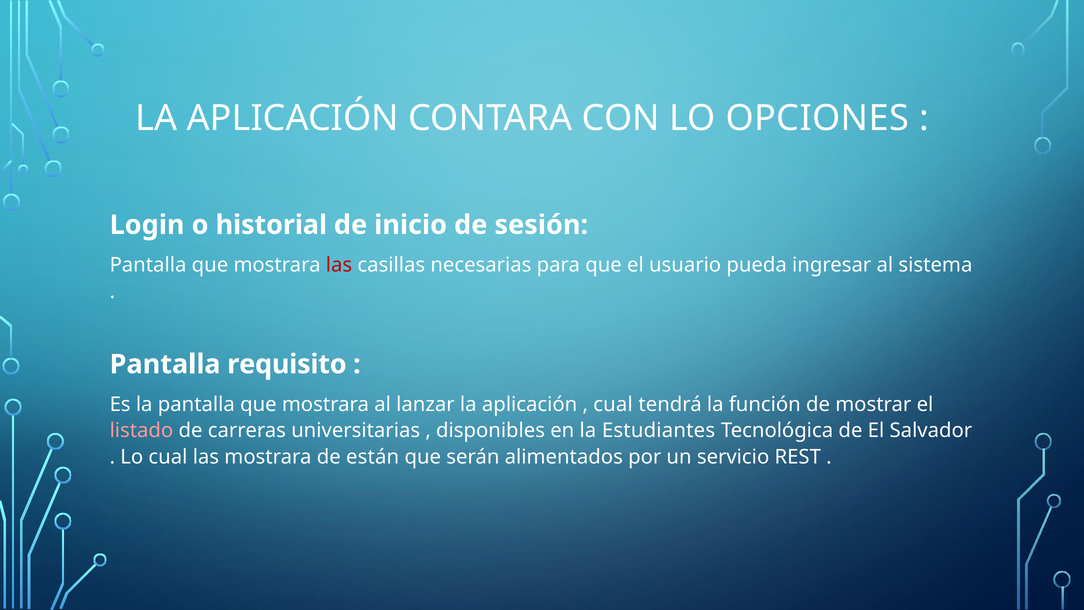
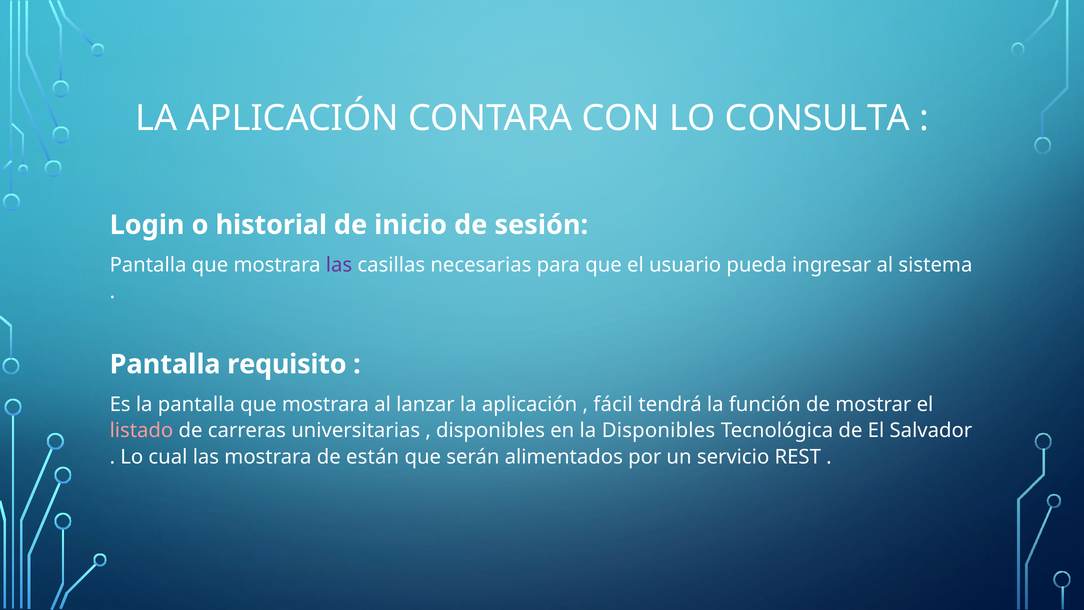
OPCIONES: OPCIONES -> CONSULTA (818, 118)
las colour: red -> purple (339, 265)
cual: cual -> fácil (613, 404)
la Estudiantes: Estudiantes -> Disponibles (659, 431)
